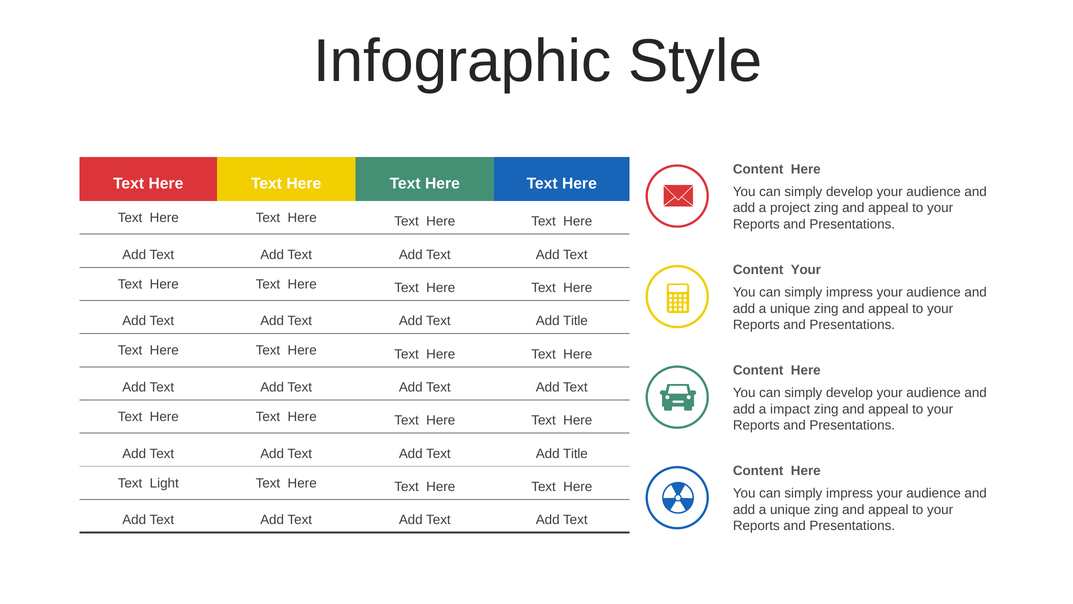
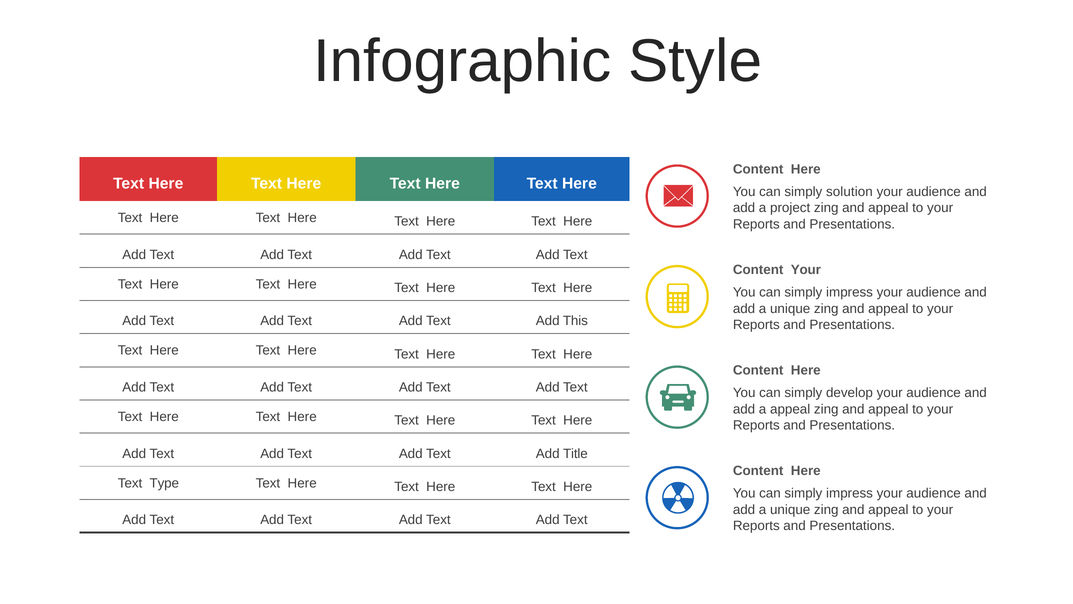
develop: develop -> solution (849, 192)
Title: Title -> This (575, 321)
a impact: impact -> appeal (790, 409)
Light: Light -> Type (164, 483)
